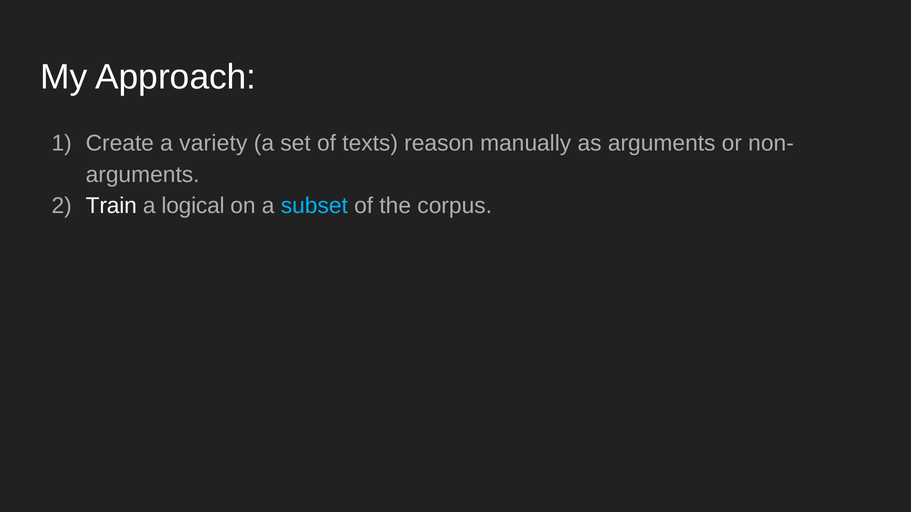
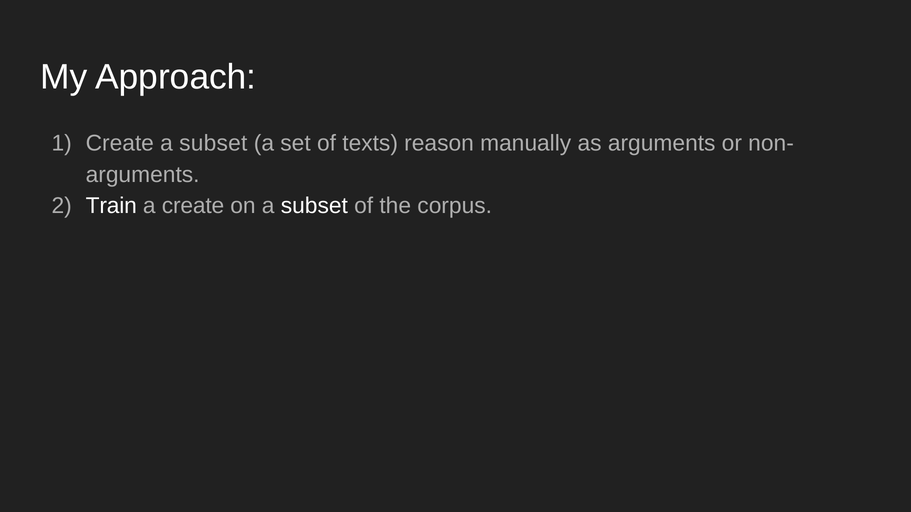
Create a variety: variety -> subset (213, 143)
a logical: logical -> create (193, 206)
subset colour: light blue -> white (314, 206)
